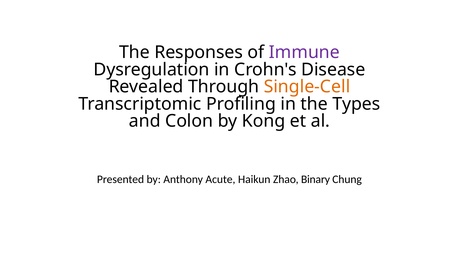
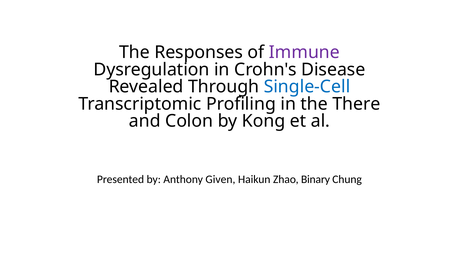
Single-Cell colour: orange -> blue (307, 87)
Types: Types -> There (356, 104)
Acute: Acute -> Given (220, 180)
